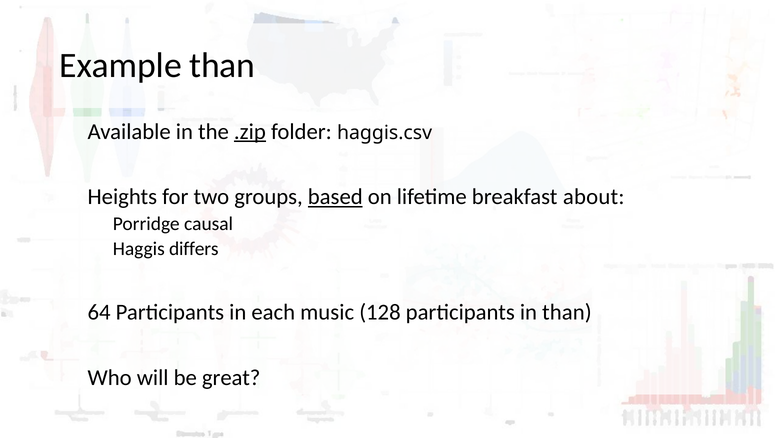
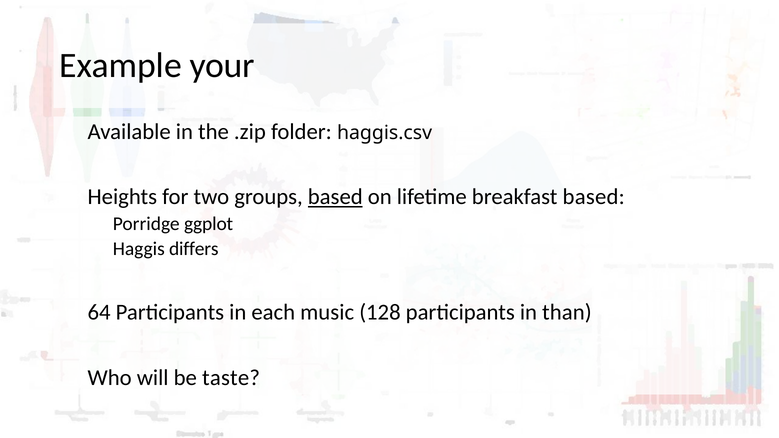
Example than: than -> your (222, 65)
.zip underline: present -> none (250, 132)
breakfast about: about -> based (594, 197)
causal: causal -> ggplot (209, 224)
great: great -> taste (231, 378)
